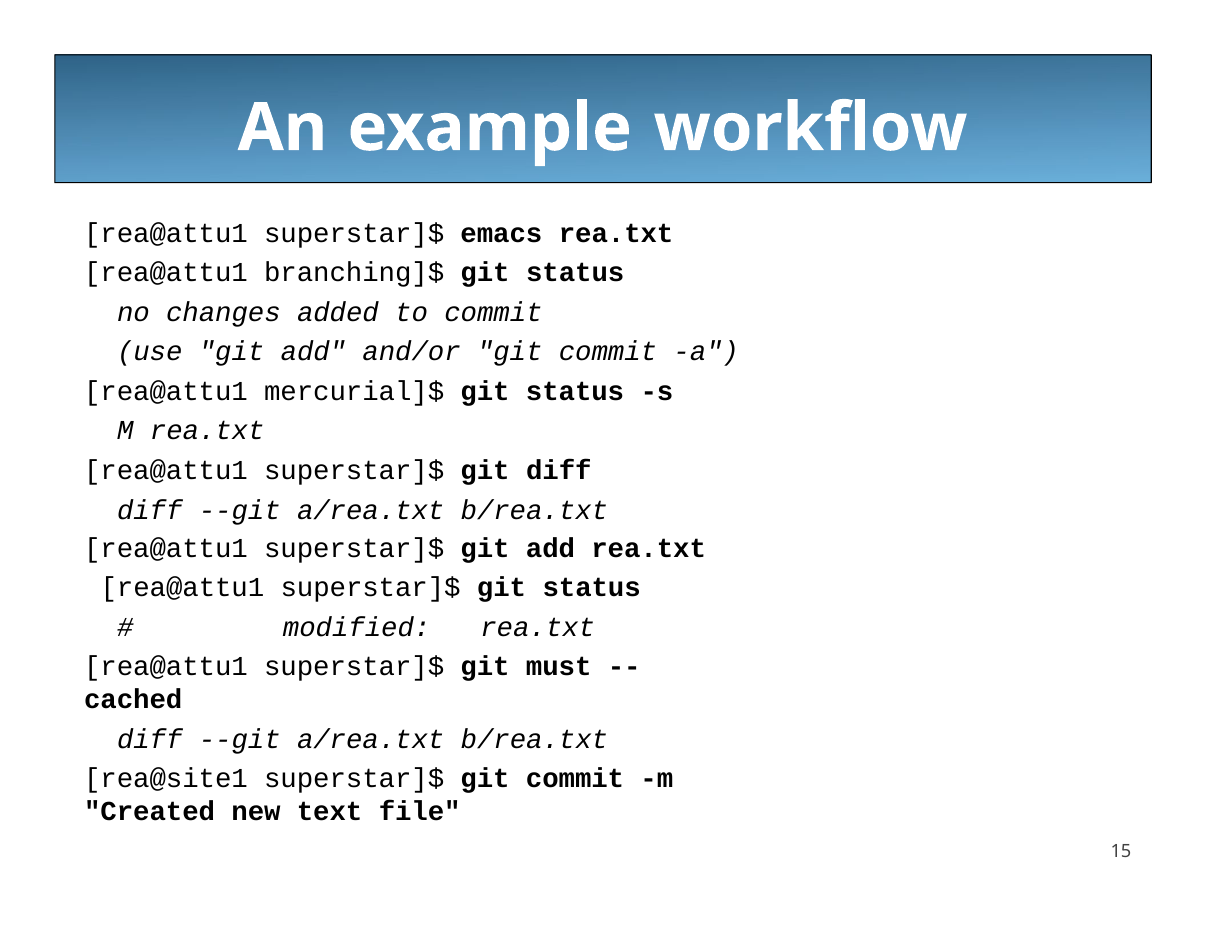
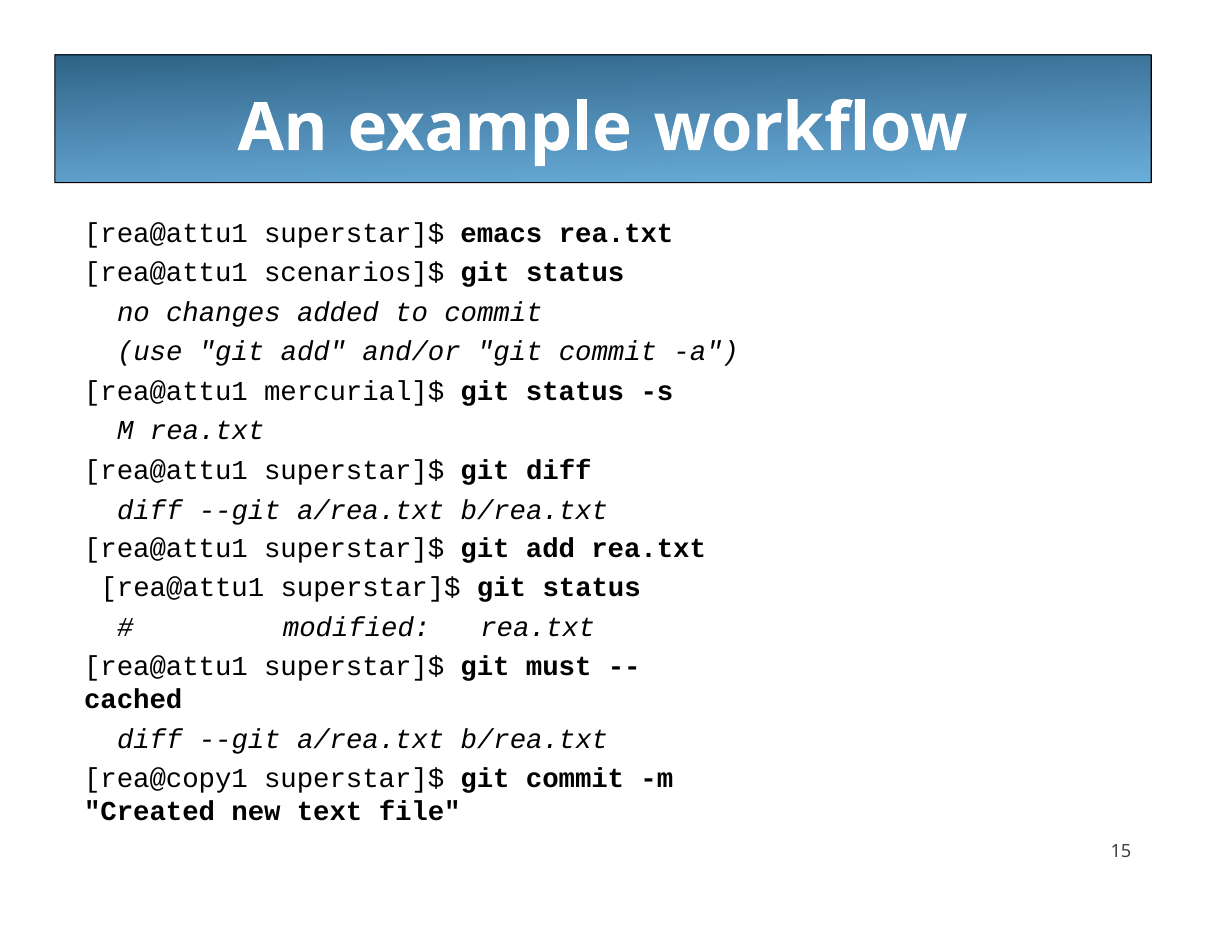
branching]$: branching]$ -> scenarios]$ (354, 273)
rea@site1: rea@site1 -> rea@copy1 (166, 779)
